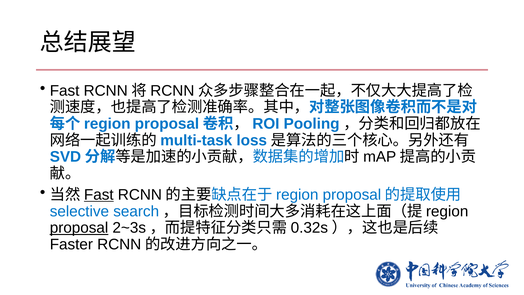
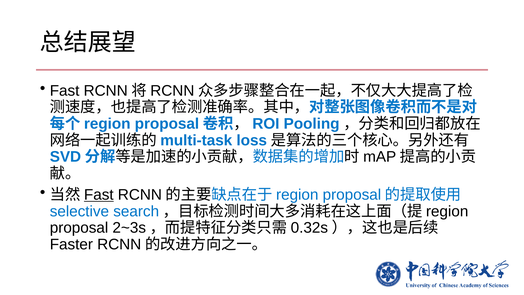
proposal underline: present -> none (79, 228)
